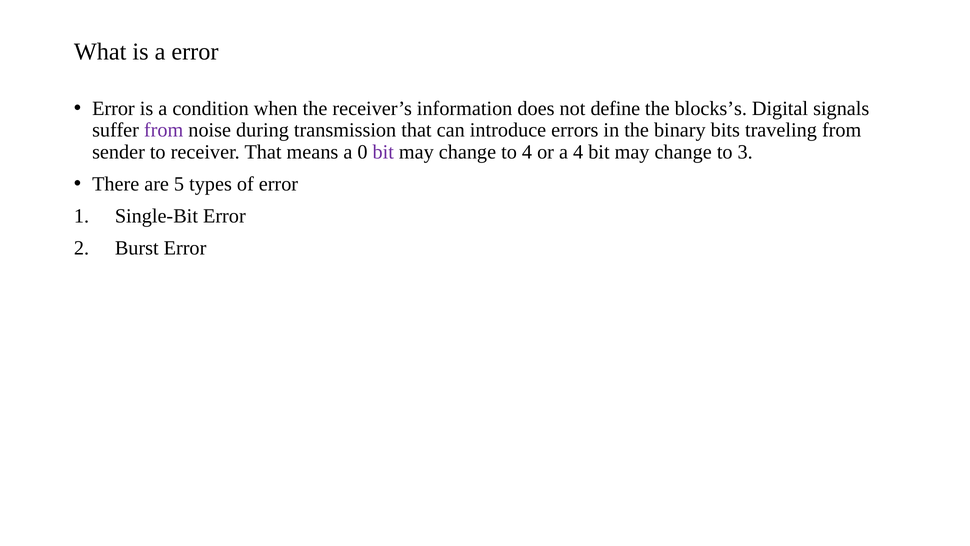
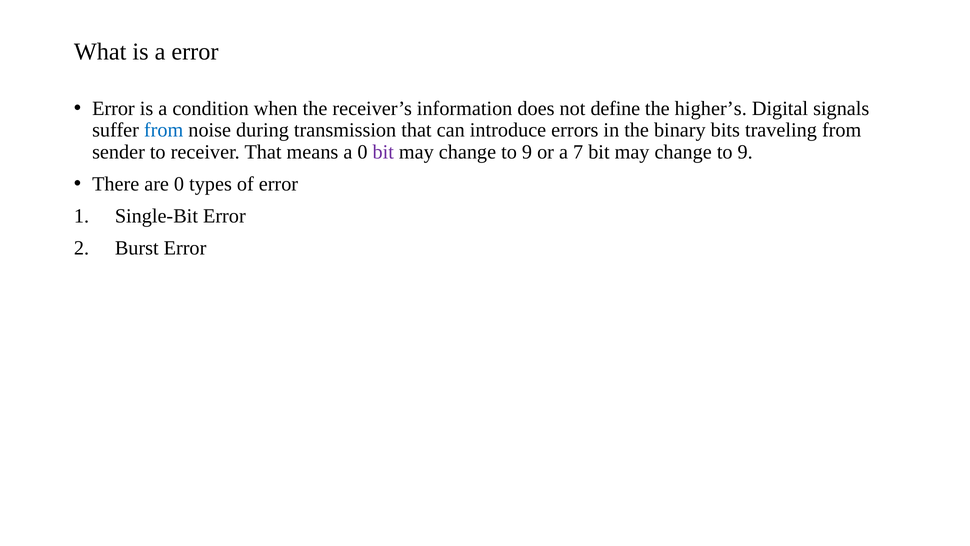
blocks’s: blocks’s -> higher’s (711, 108)
from colour: purple -> blue (164, 130)
4: 4 -> 9 (527, 152)
a 4: 4 -> 7 (578, 152)
3: 3 -> 9 (745, 152)
are 5: 5 -> 0 (179, 184)
